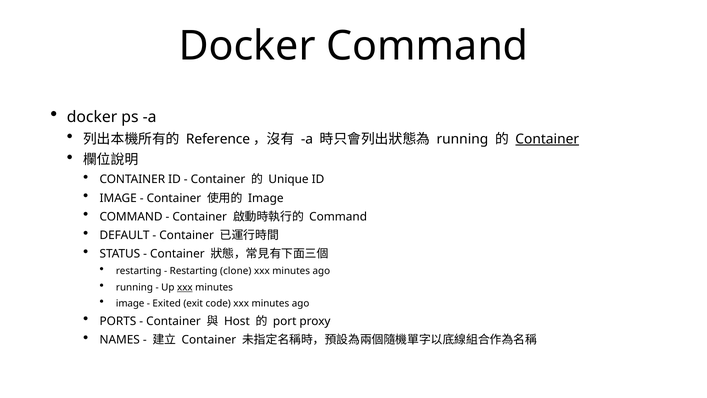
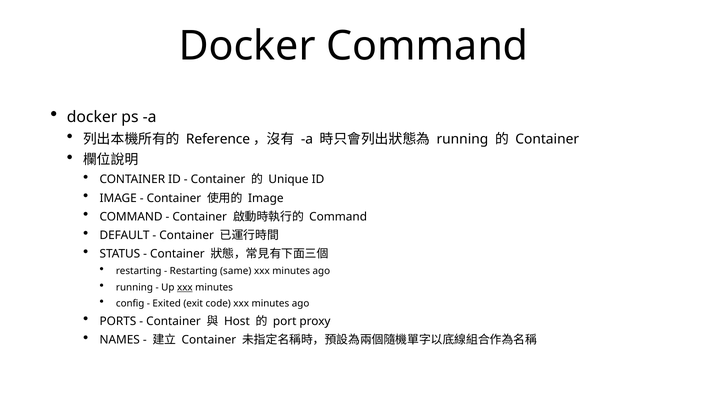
Container underline: present -> none (547, 139)
clone: clone -> same (236, 271)
image: image -> config (130, 303)
